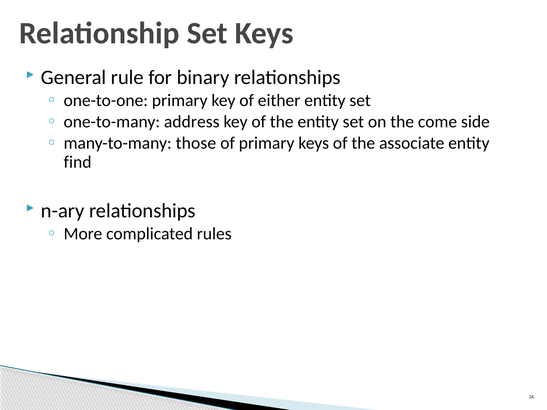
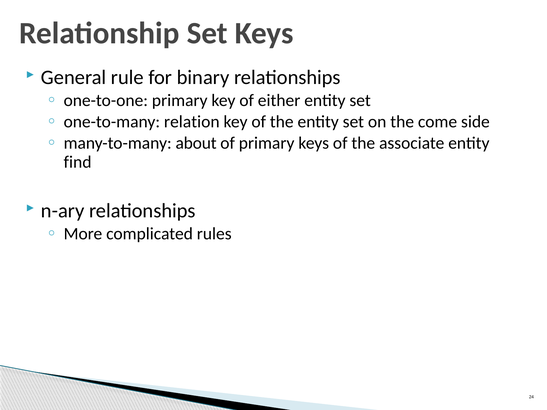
address: address -> relation (192, 122)
those: those -> about (196, 143)
